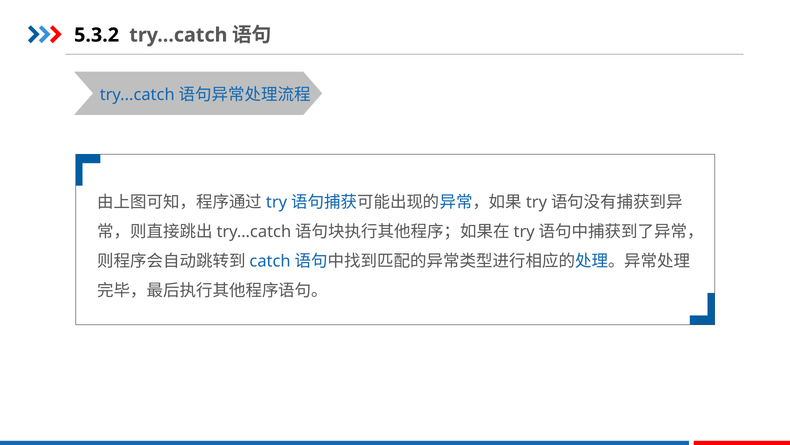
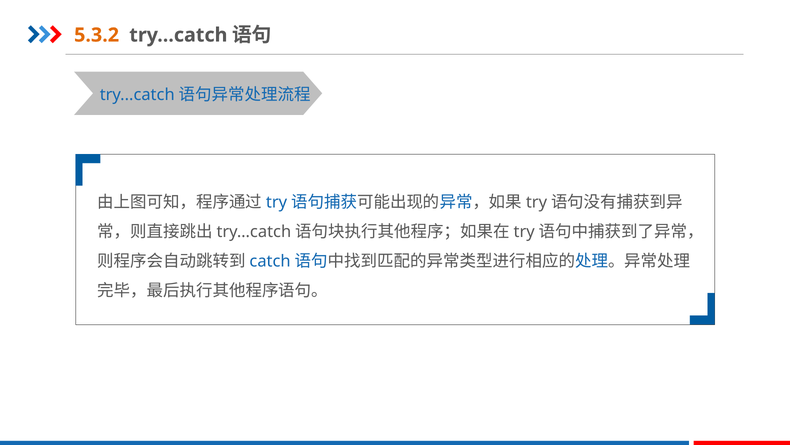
5.3.2 colour: black -> orange (97, 35)
